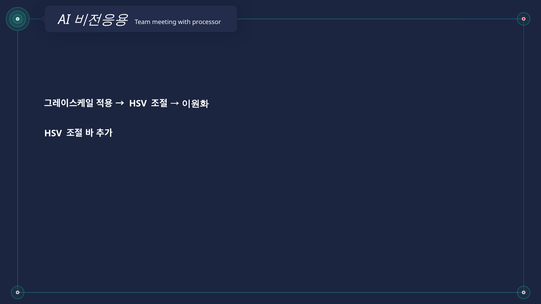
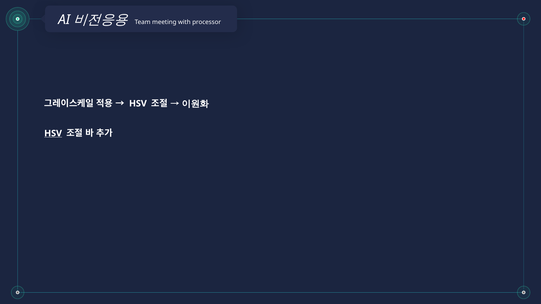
HSV underline: none -> present (53, 133)
